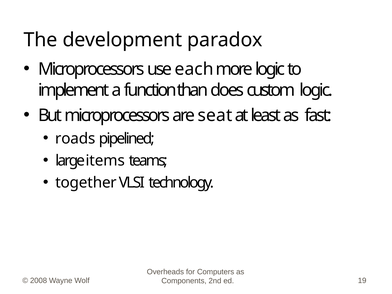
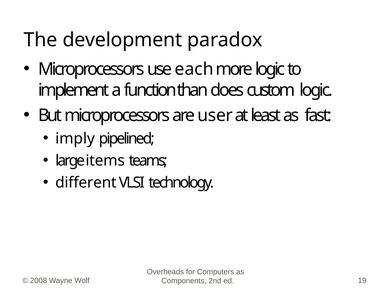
seat: seat -> user (215, 115)
roads: roads -> imply (75, 139)
together: together -> different (86, 183)
